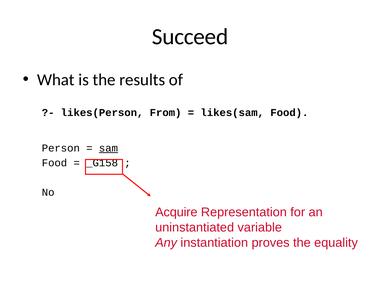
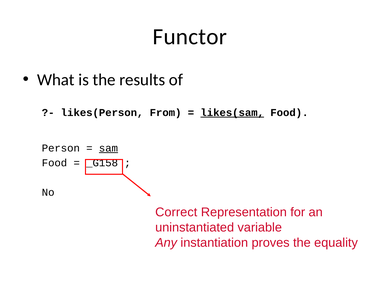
Succeed: Succeed -> Functor (190, 37)
likes(sam underline: none -> present (232, 113)
Acquire: Acquire -> Correct (176, 212)
